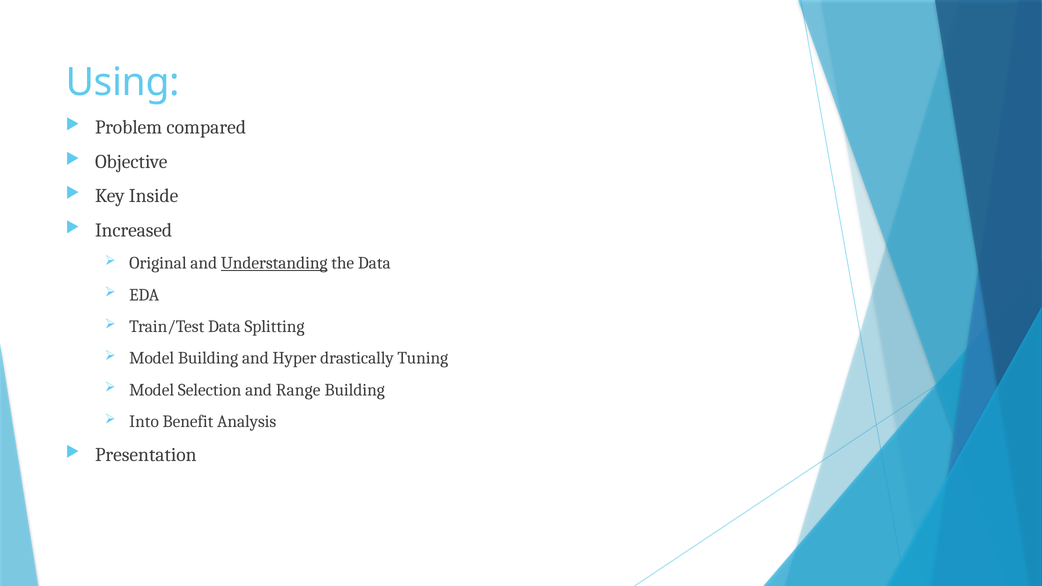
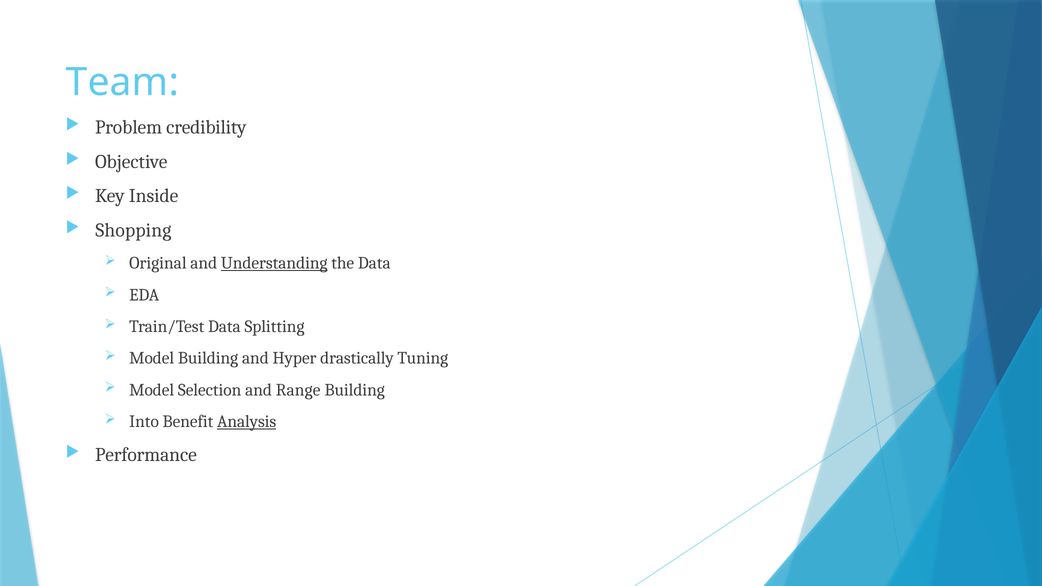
Using: Using -> Team (122, 82)
compared: compared -> credibility (206, 127)
Increased: Increased -> Shopping (133, 230)
Analysis underline: none -> present (247, 422)
Presentation: Presentation -> Performance (146, 455)
